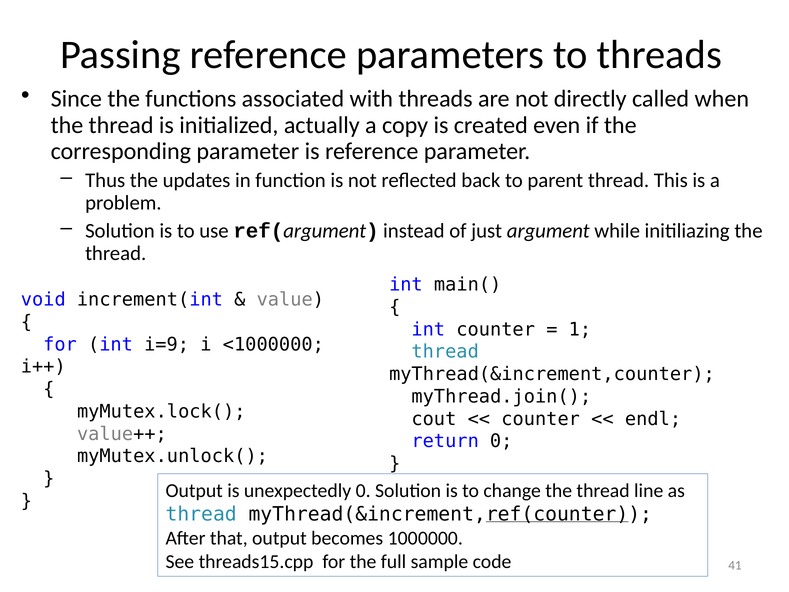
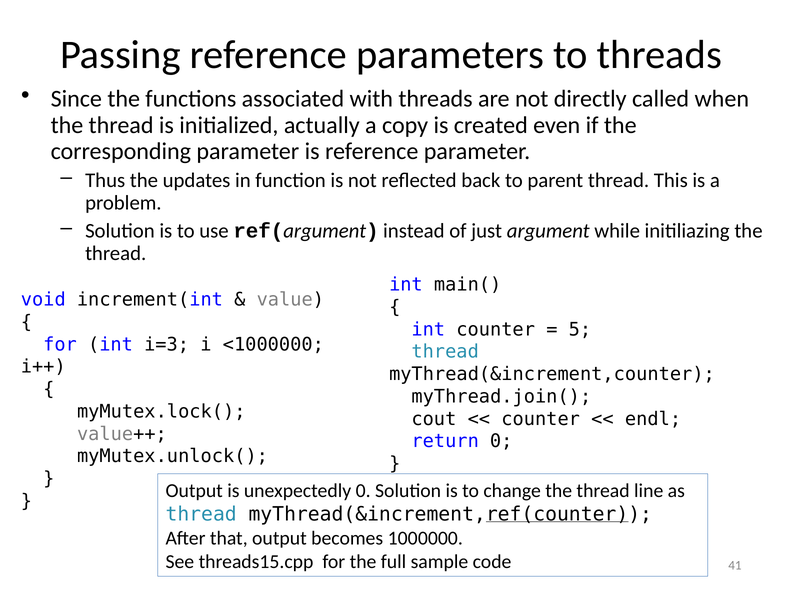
1: 1 -> 5 (580, 329)
i=9: i=9 -> i=3 (167, 344)
